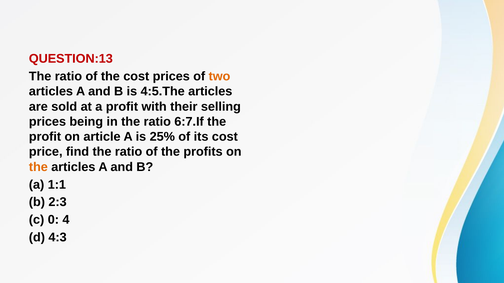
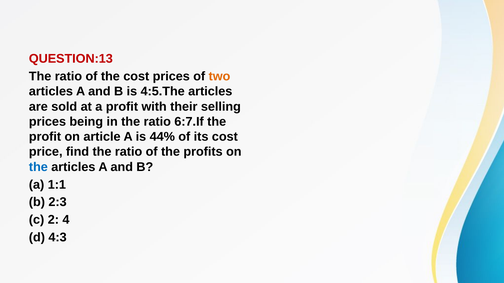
25%: 25% -> 44% (162, 137)
the colour: orange -> blue (38, 167)
0: 0 -> 2 (53, 220)
